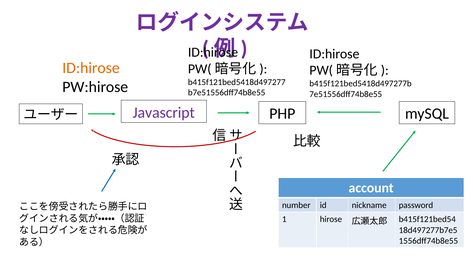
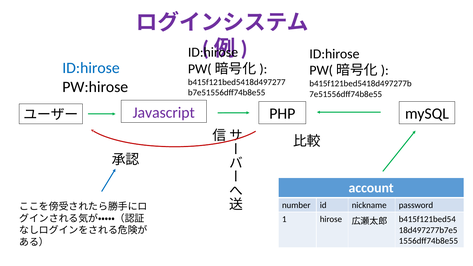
ID:hirose colour: orange -> blue (91, 68)
